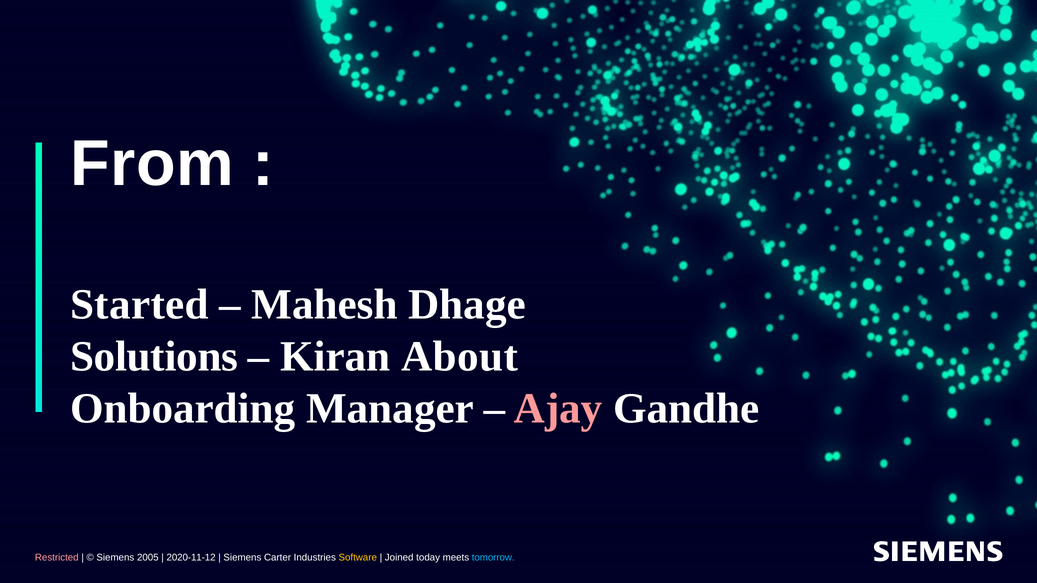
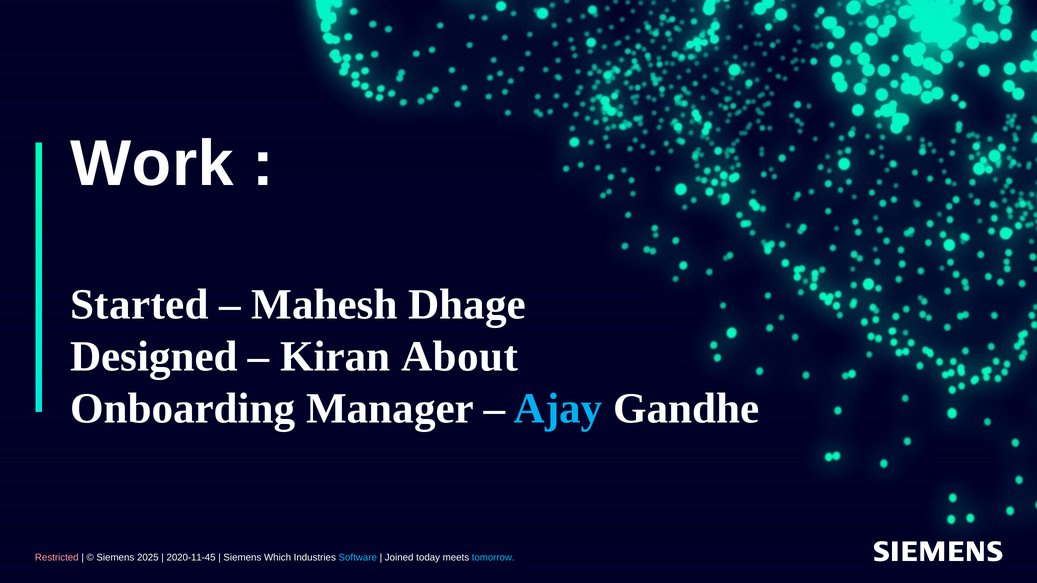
From: From -> Work (152, 164)
Solutions: Solutions -> Designed (154, 357)
Ajay colour: pink -> light blue (558, 408)
2005: 2005 -> 2025 (148, 558)
2020-11-12: 2020-11-12 -> 2020-11-45 (191, 558)
Carter: Carter -> Which (278, 558)
Software colour: yellow -> light blue (358, 558)
